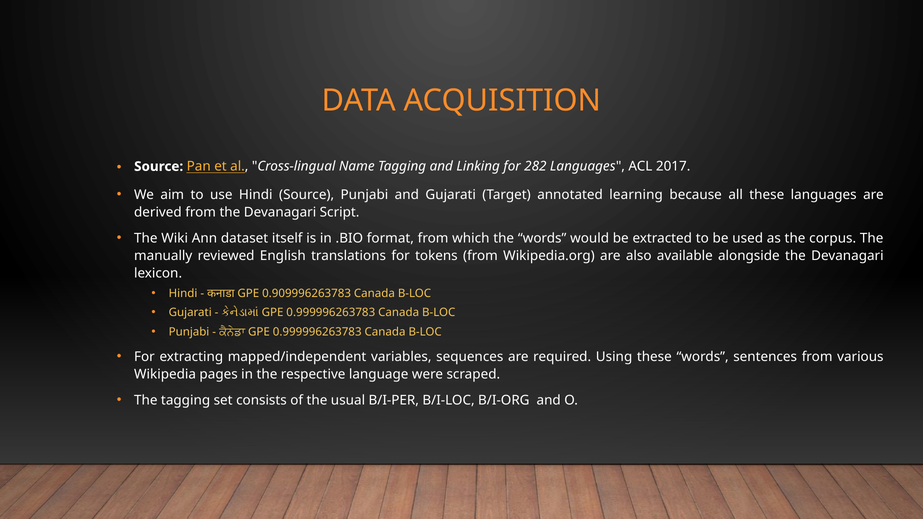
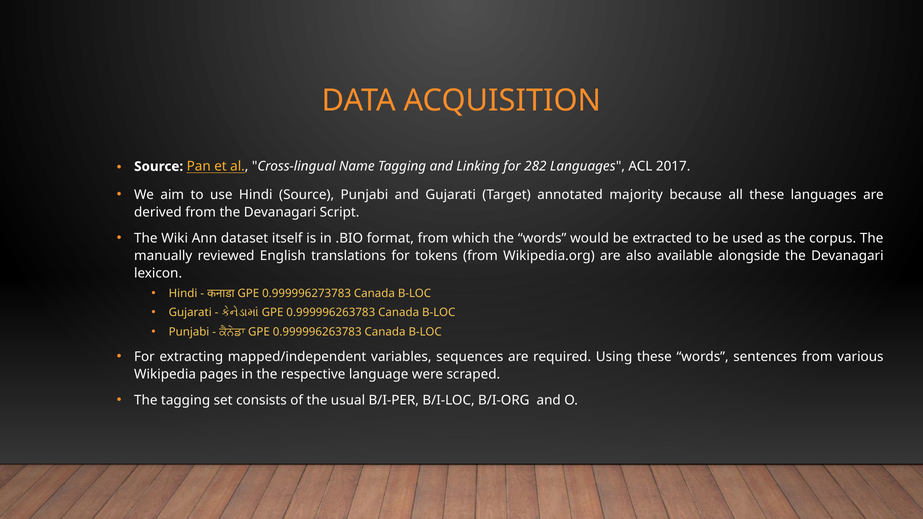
learning: learning -> majority (636, 195)
0.909996263783: 0.909996263783 -> 0.999996273783 (307, 293)
